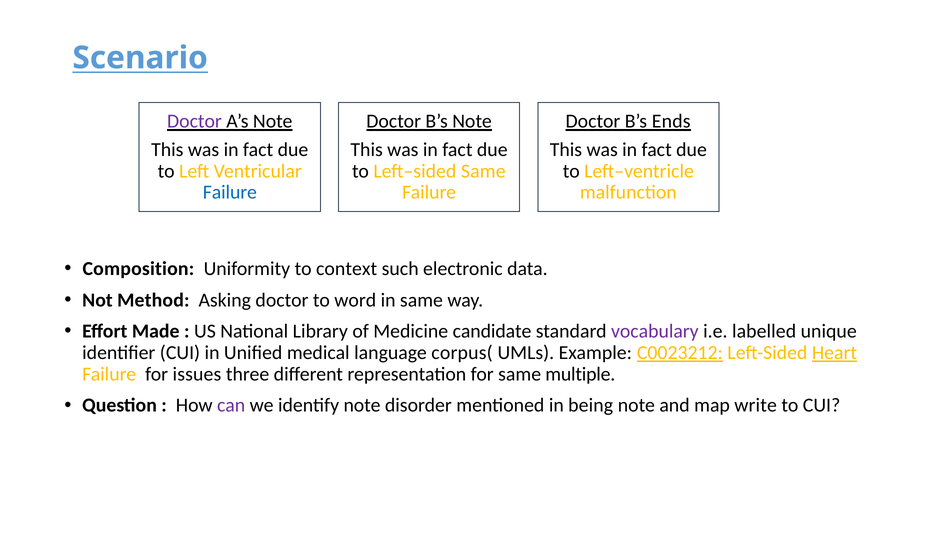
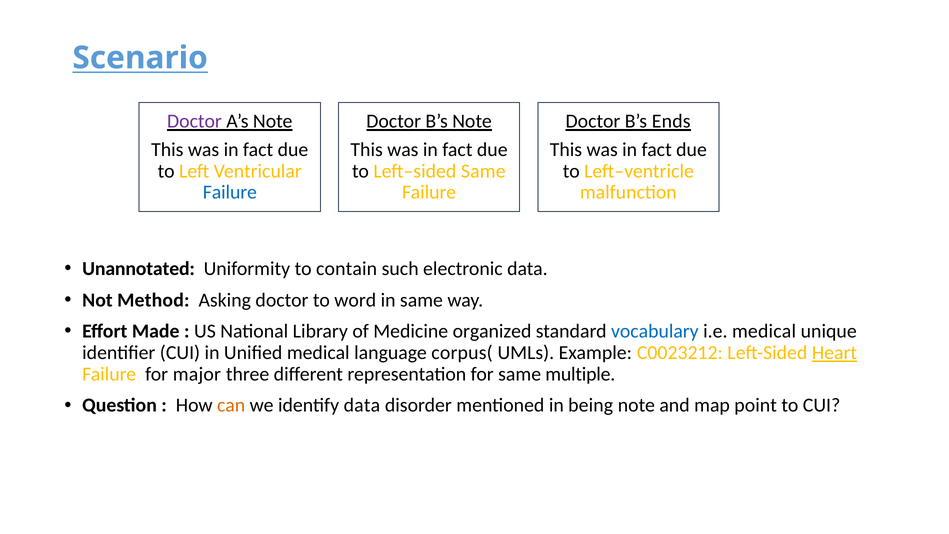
Composition: Composition -> Unannotated (139, 269)
context: context -> contain (347, 269)
candidate: candidate -> organized (492, 331)
vocabulary colour: purple -> blue (655, 331)
i.e labelled: labelled -> medical (764, 331)
C0023212 underline: present -> none (680, 353)
issues: issues -> major (197, 374)
can colour: purple -> orange (231, 405)
identify note: note -> data (362, 405)
write: write -> point (756, 405)
